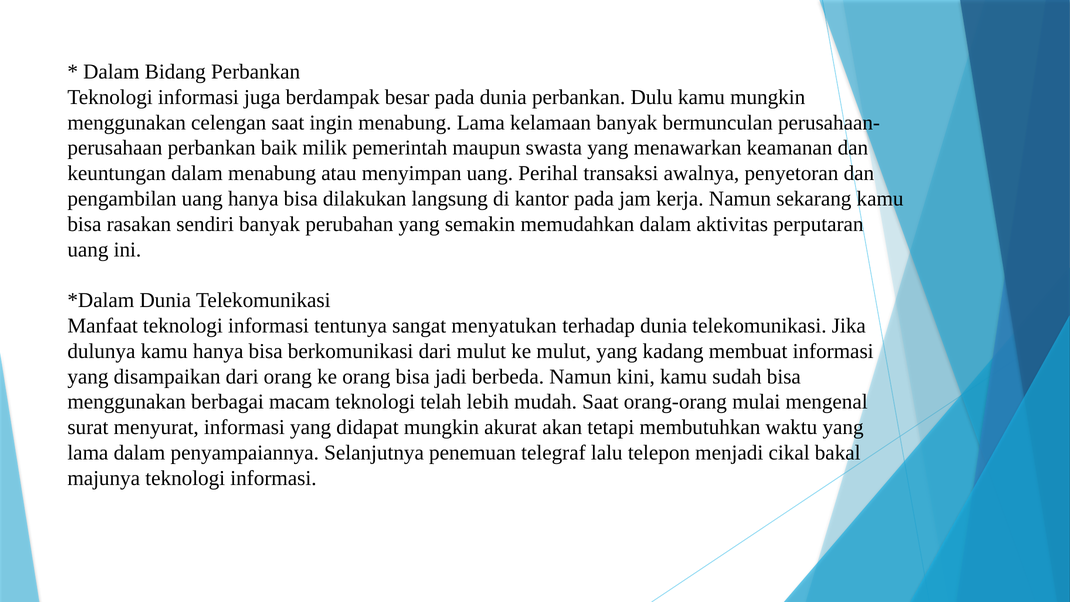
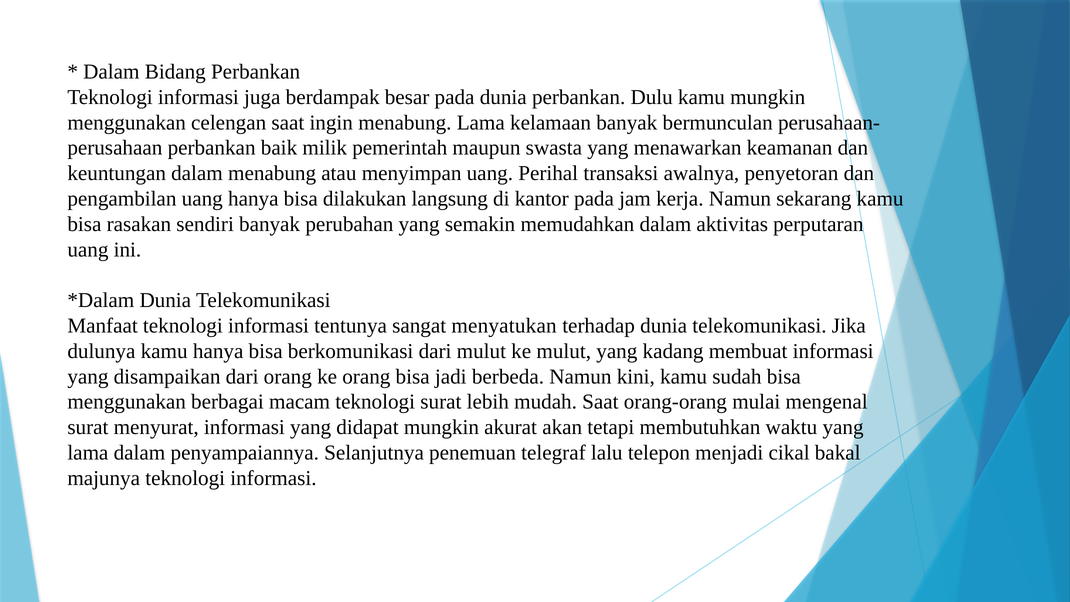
teknologi telah: telah -> surat (441, 402)
